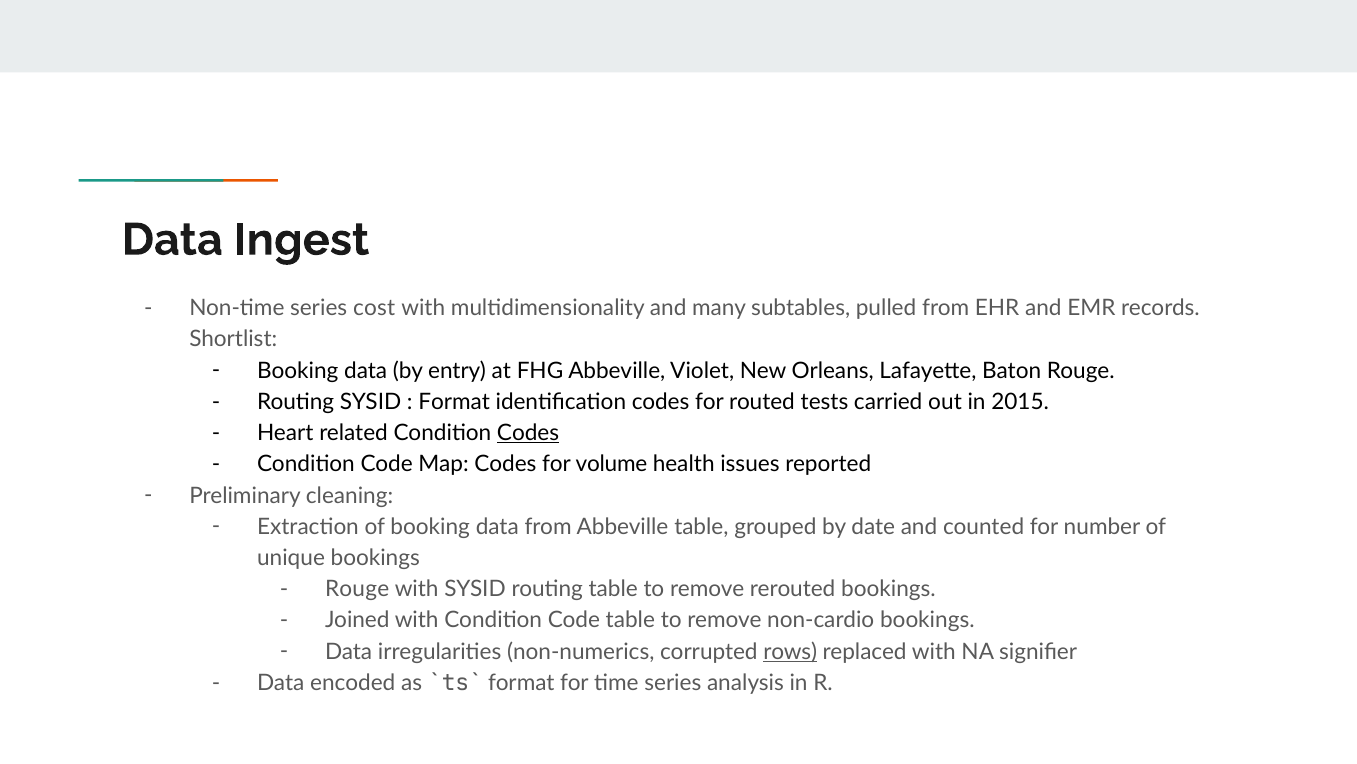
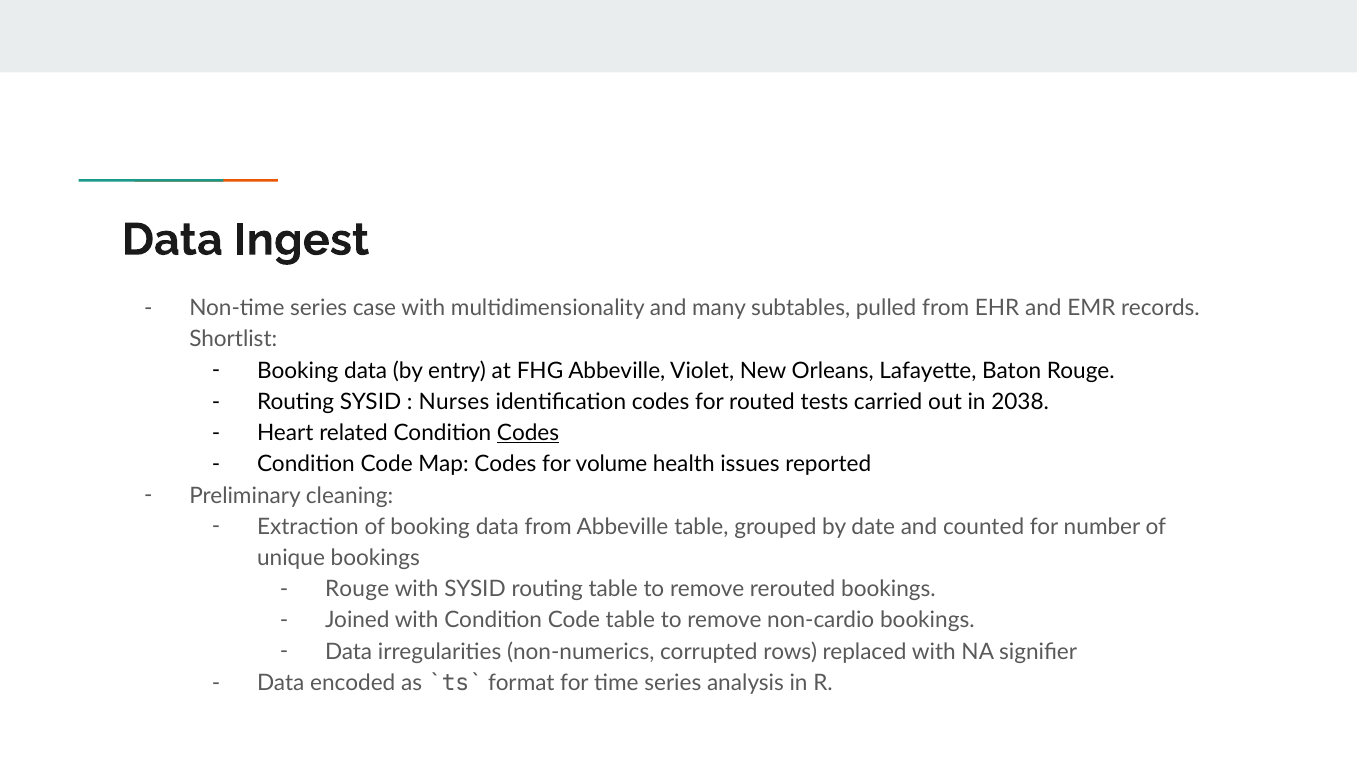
cost: cost -> case (374, 308)
Format: Format -> Nurses (454, 402)
2015: 2015 -> 2038 (1020, 402)
rows underline: present -> none (790, 651)
